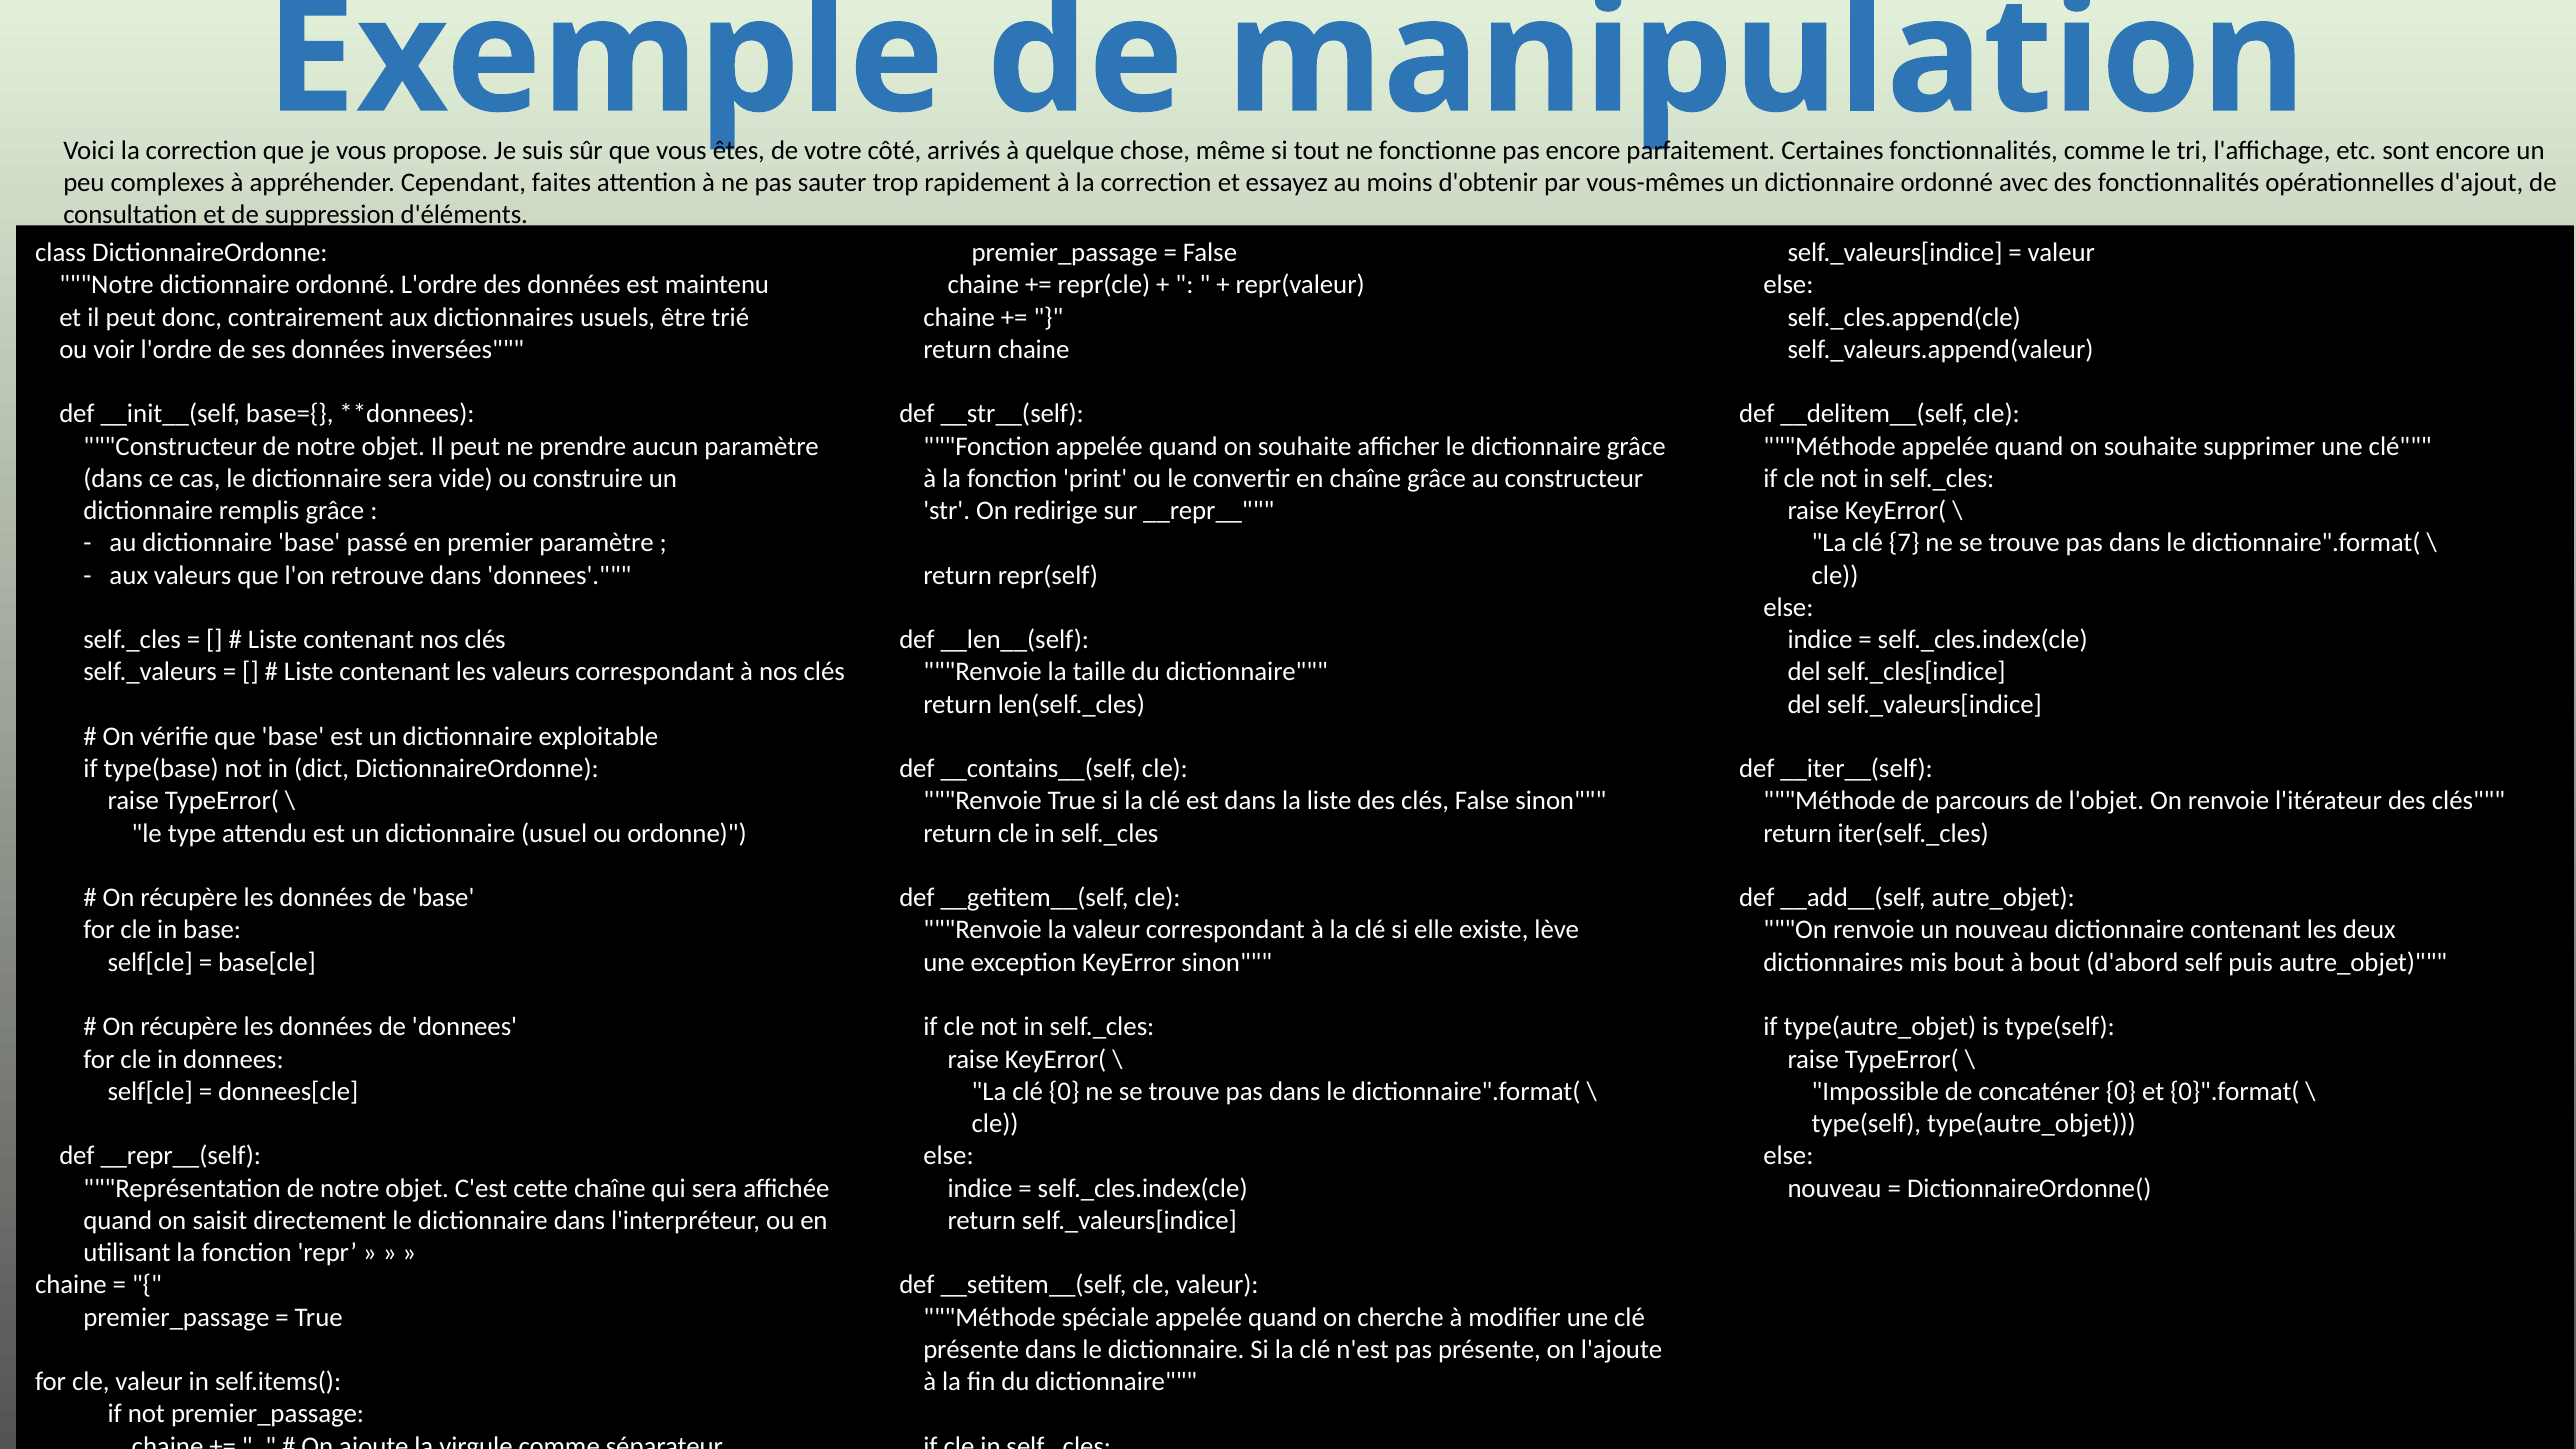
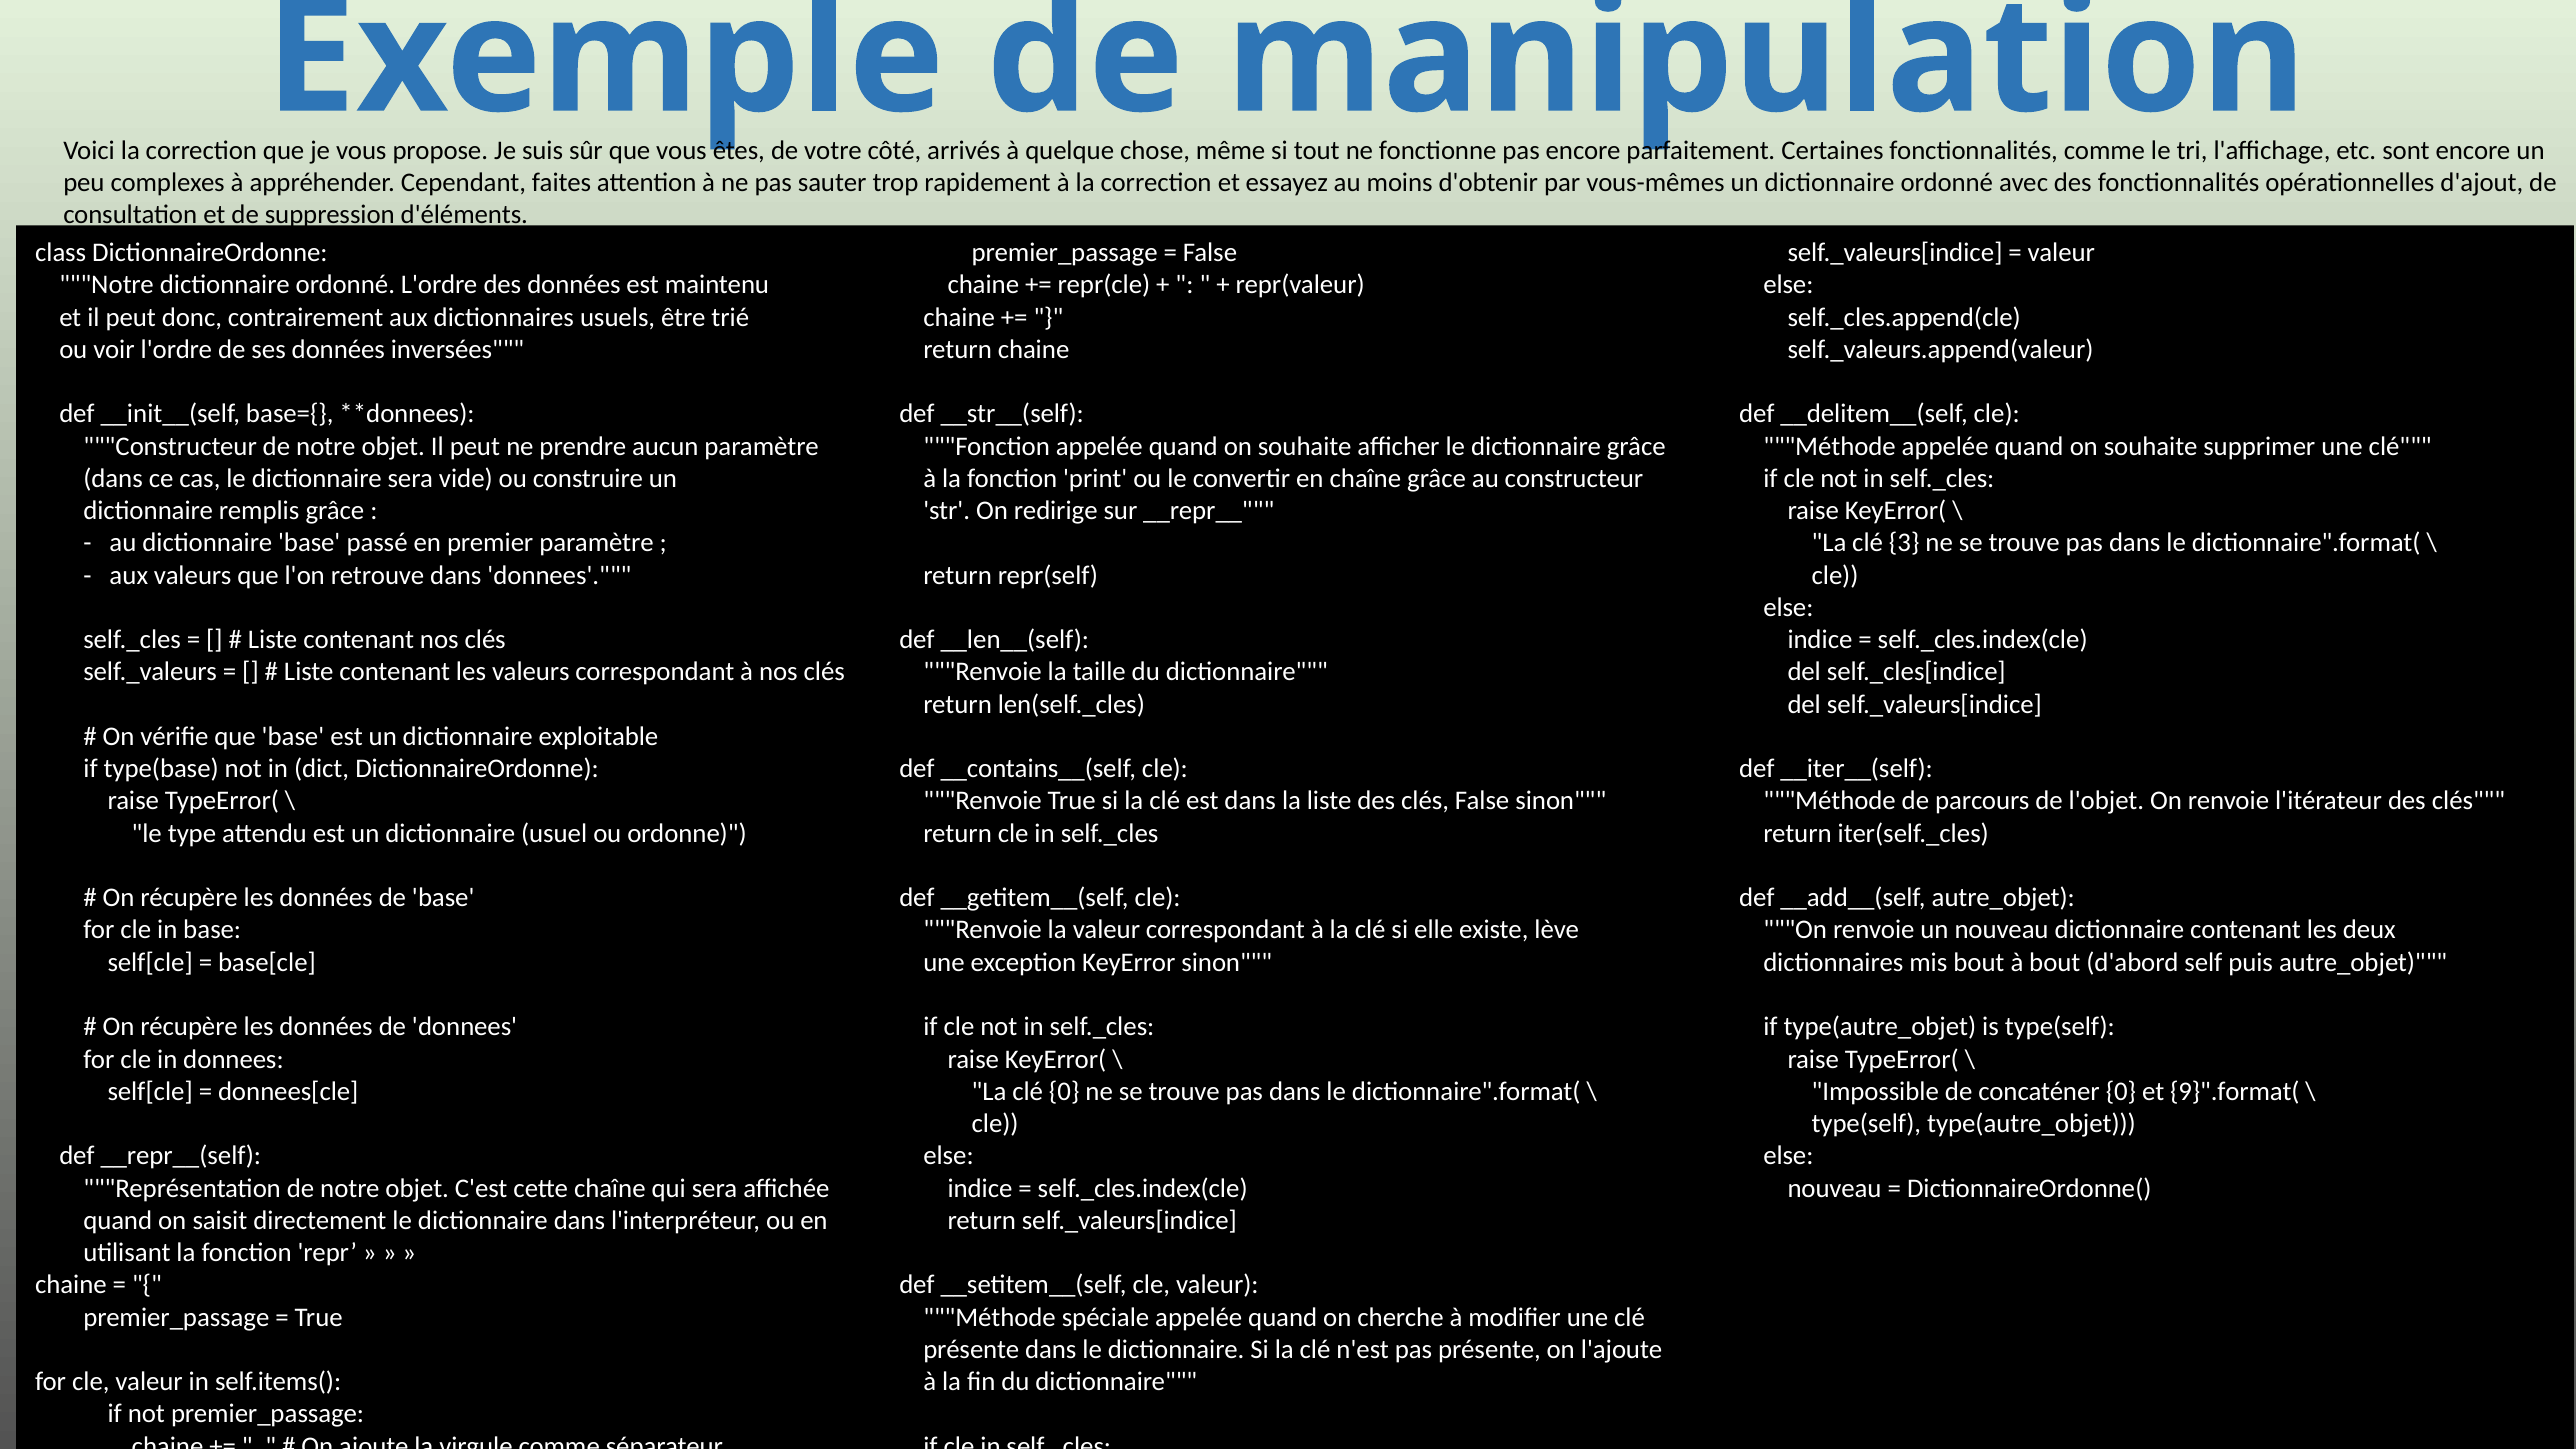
7: 7 -> 3 (1904, 543)
0}".format(: 0}".format( -> 9}".format( (2235, 1091)
